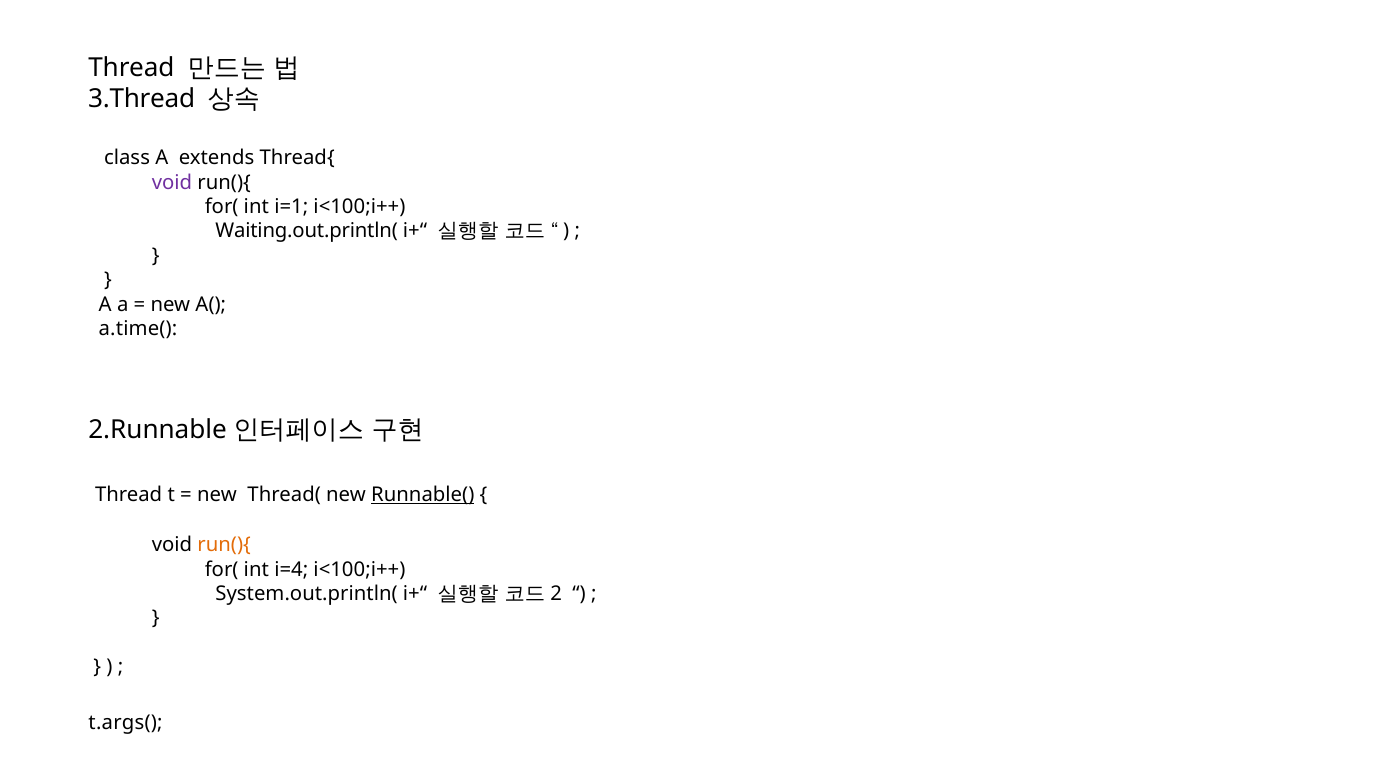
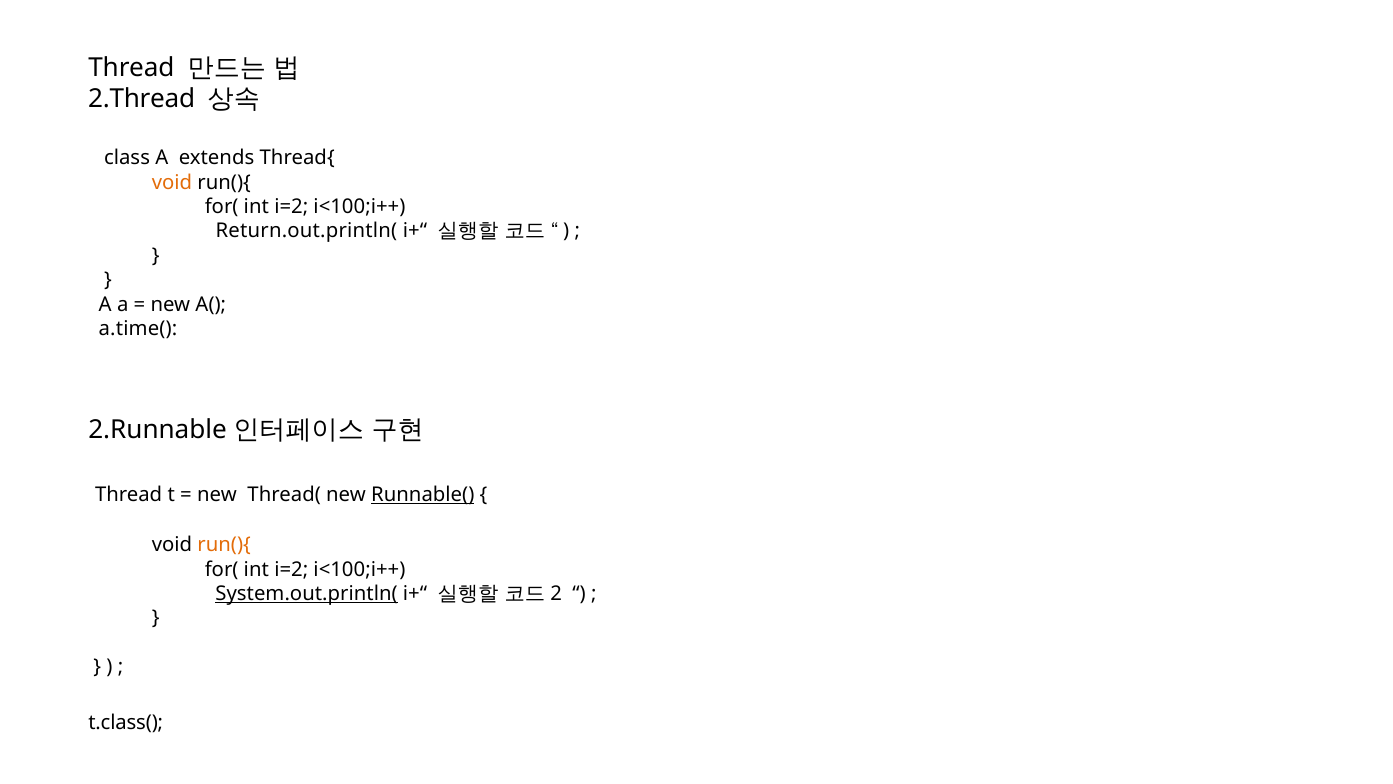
3.Thread: 3.Thread -> 2.Thread (142, 99)
void colour: purple -> orange (172, 182)
i=1: i=1 -> i=2 (291, 207)
Waiting.out.println(: Waiting.out.println( -> Return.out.println( (306, 231)
i=4: i=4 -> i=2 (291, 569)
System.out.println( underline: none -> present (307, 593)
t.args(: t.args( -> t.class( (126, 722)
